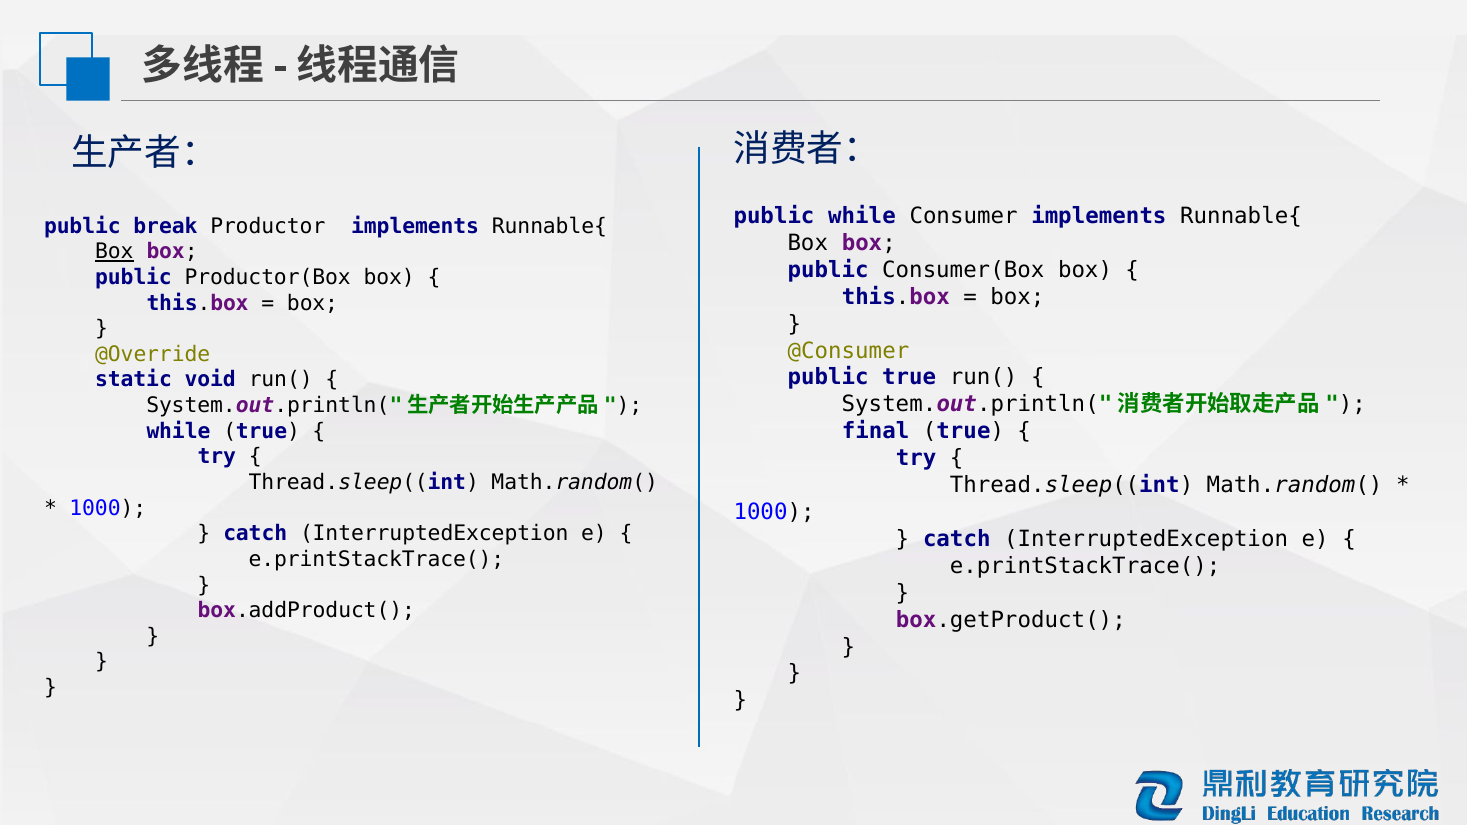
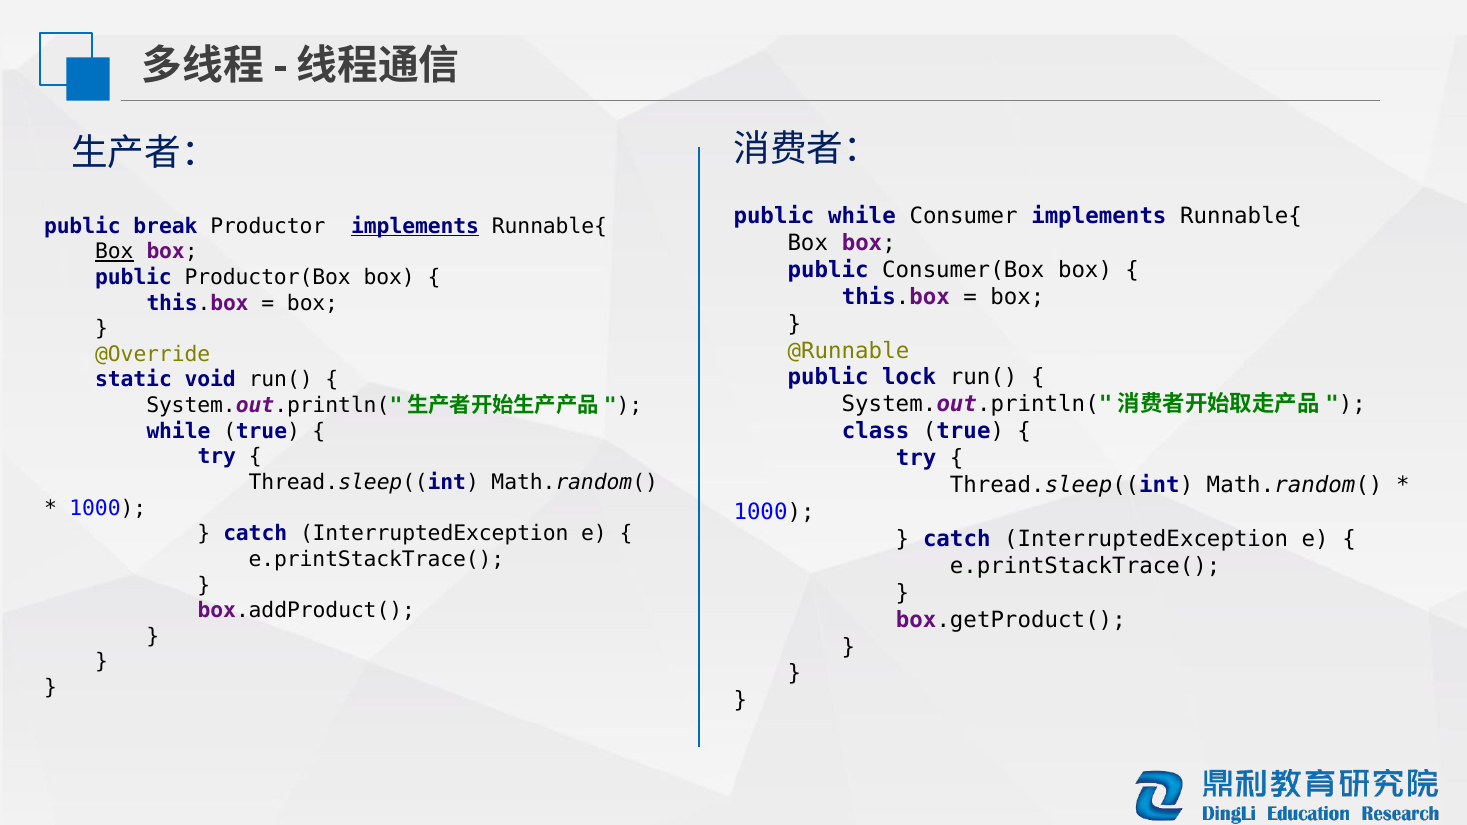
implements underline: none -> present (415, 226)
@Consumer: @Consumer -> @Runnable (848, 351)
public true: true -> lock (909, 378)
final: final -> class (876, 431)
